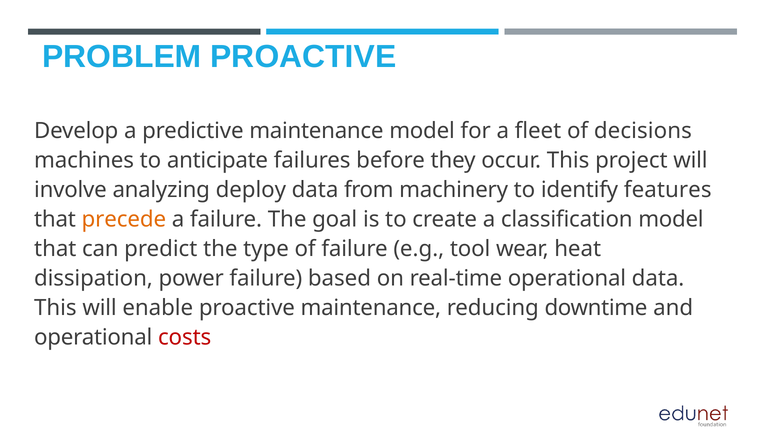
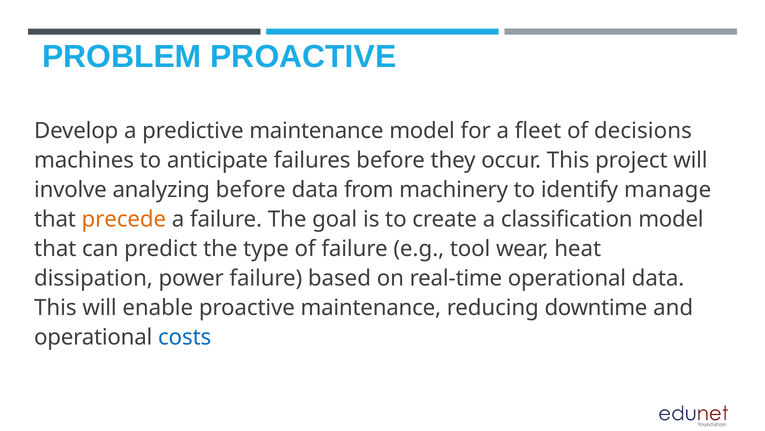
analyzing deploy: deploy -> before (251, 189)
features: features -> manage (668, 189)
costs colour: red -> blue (185, 337)
